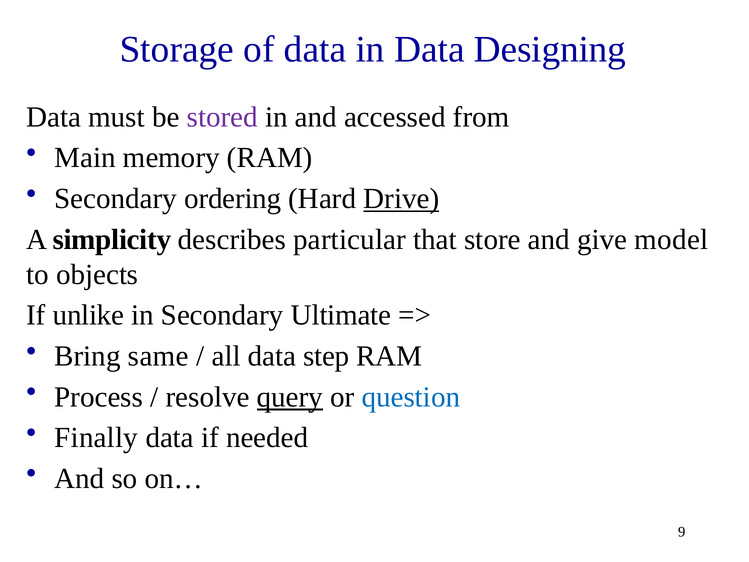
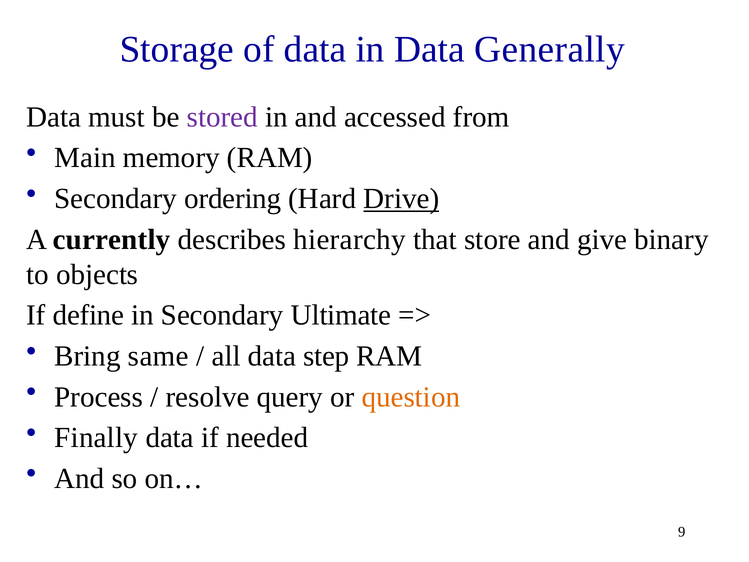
Designing: Designing -> Generally (550, 49)
simplicity: simplicity -> currently (112, 239)
particular: particular -> hierarchy (350, 239)
model: model -> binary (671, 239)
unlike: unlike -> define (88, 315)
query underline: present -> none (290, 397)
question colour: blue -> orange (411, 397)
